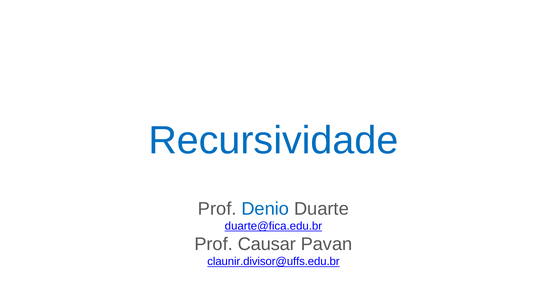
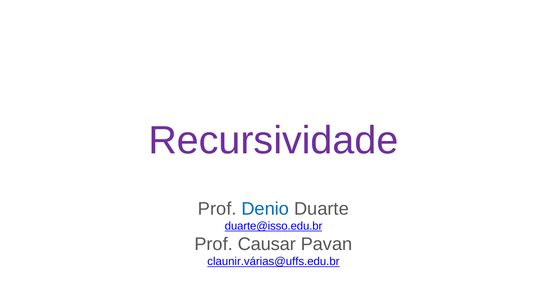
Recursividade colour: blue -> purple (273, 141)
duarte@fica.edu.br: duarte@fica.edu.br -> duarte@isso.edu.br (274, 227)
claunir.divisor@uffs.edu.br: claunir.divisor@uffs.edu.br -> claunir.várias@uffs.edu.br (273, 262)
